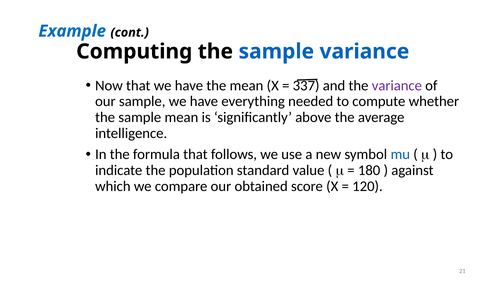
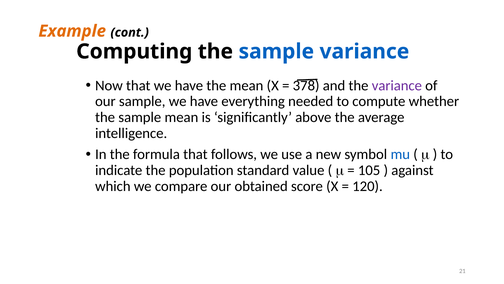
Example colour: blue -> orange (72, 31)
337: 337 -> 378 (306, 85)
180: 180 -> 105 (369, 170)
